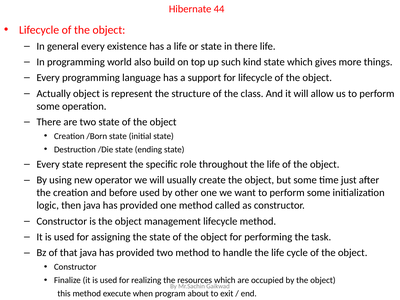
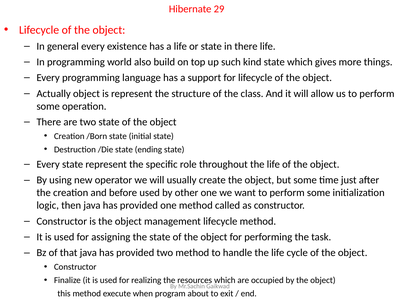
44: 44 -> 29 (219, 9)
